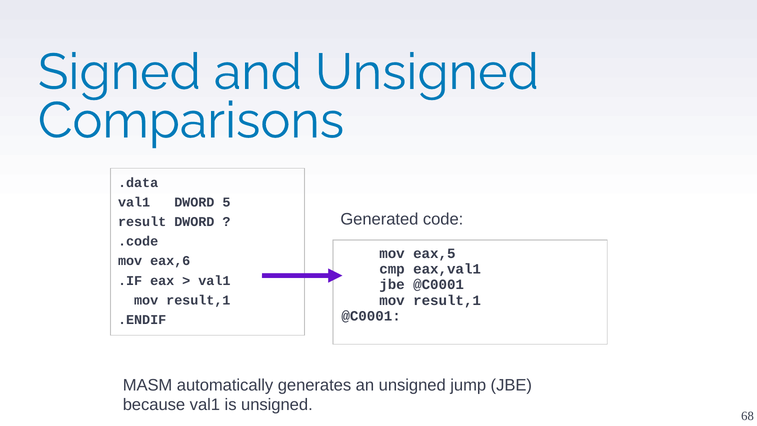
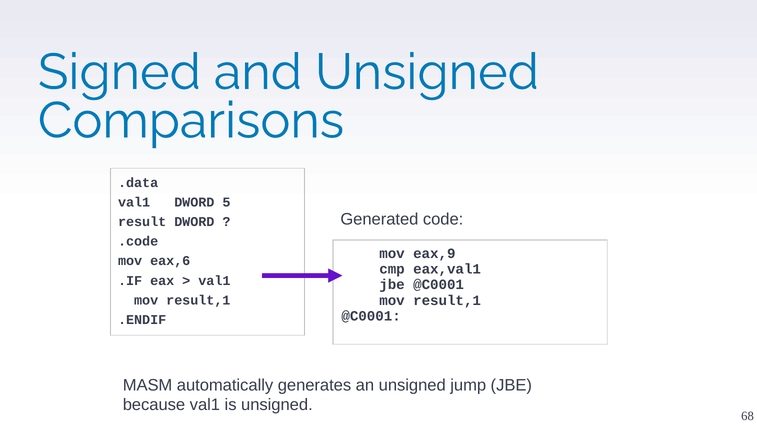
eax,5: eax,5 -> eax,9 (434, 253)
